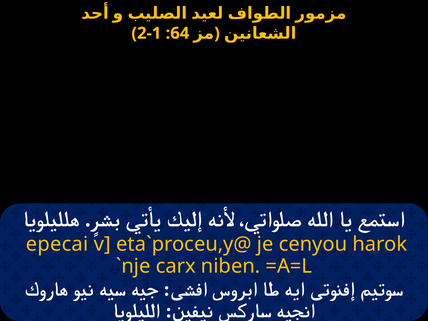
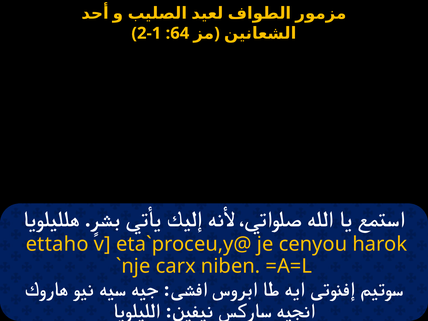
epecai: epecai -> ettaho (57, 244)
